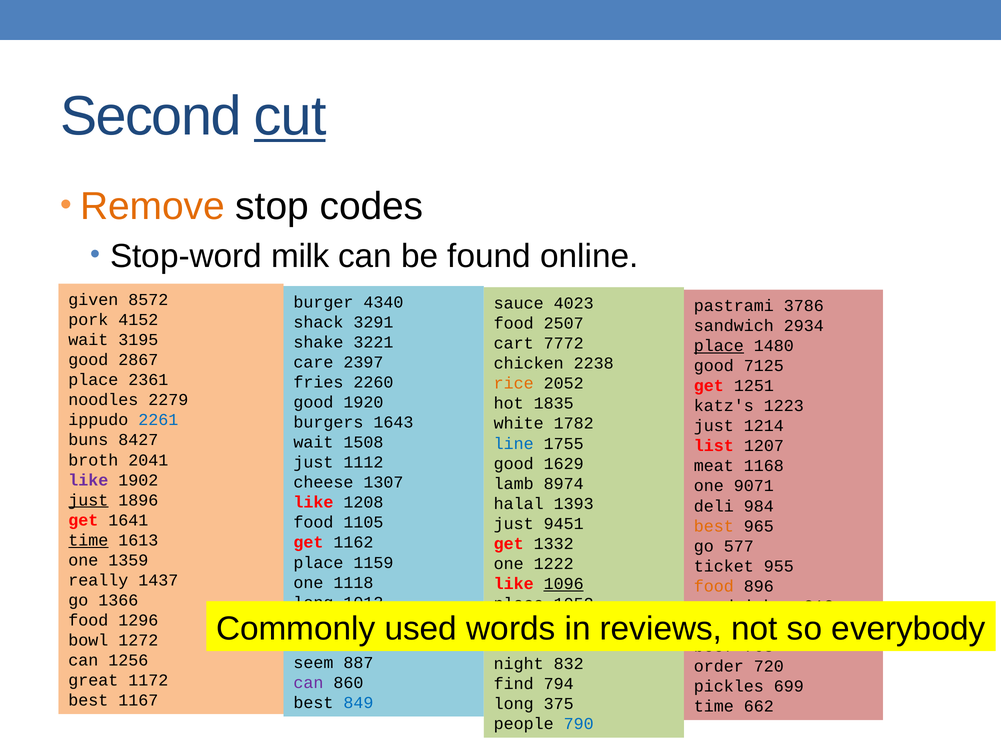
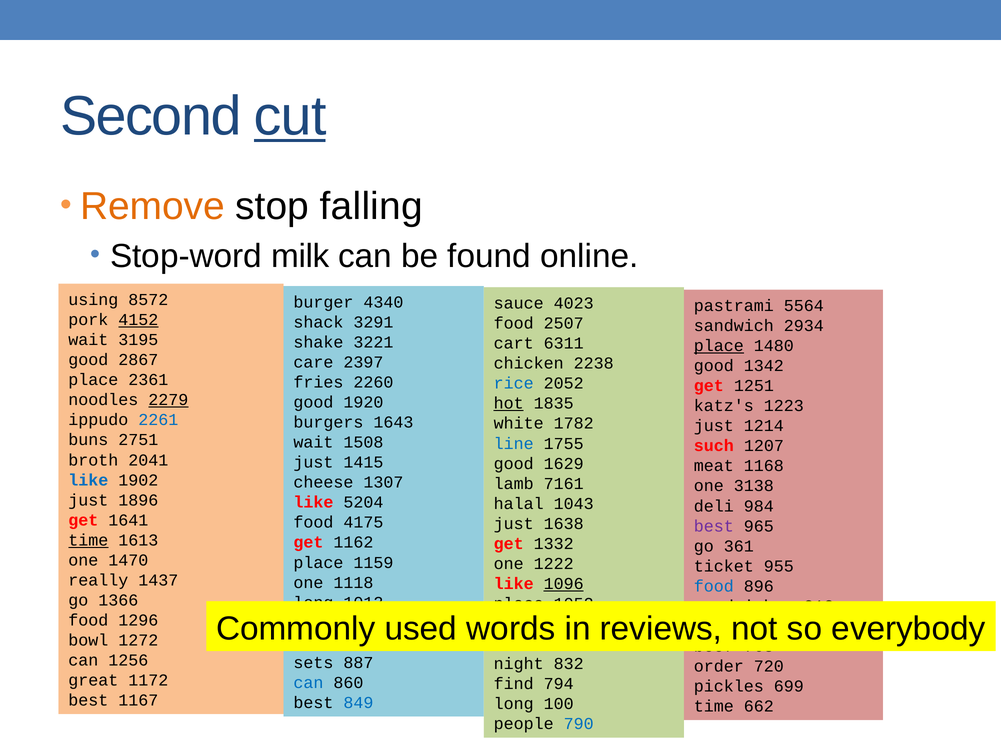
codes: codes -> falling (371, 206)
given: given -> using (93, 300)
3786: 3786 -> 5564 (804, 306)
4152 underline: none -> present (138, 320)
7772: 7772 -> 6311 (564, 343)
7125: 7125 -> 1342 (764, 366)
rice colour: orange -> blue (514, 383)
2279 underline: none -> present (168, 400)
hot underline: none -> present (509, 403)
8427: 8427 -> 2751 (138, 440)
list: list -> such (714, 446)
1112: 1112 -> 1415 (363, 462)
like colour: purple -> blue (88, 480)
8974: 8974 -> 7161 (564, 483)
9071: 9071 -> 3138 (754, 486)
just underline: present -> none (88, 500)
1208: 1208 -> 5204 (363, 502)
1393: 1393 -> 1043 (574, 503)
1105: 1105 -> 4175 (363, 522)
9451: 9451 -> 1638 (564, 523)
best colour: orange -> purple (714, 526)
577: 577 -> 361 (739, 546)
1359: 1359 -> 1470 (128, 560)
food colour: orange -> blue (714, 586)
seem: seem -> sets (313, 662)
can colour: purple -> blue (308, 682)
375: 375 -> 100 (559, 704)
